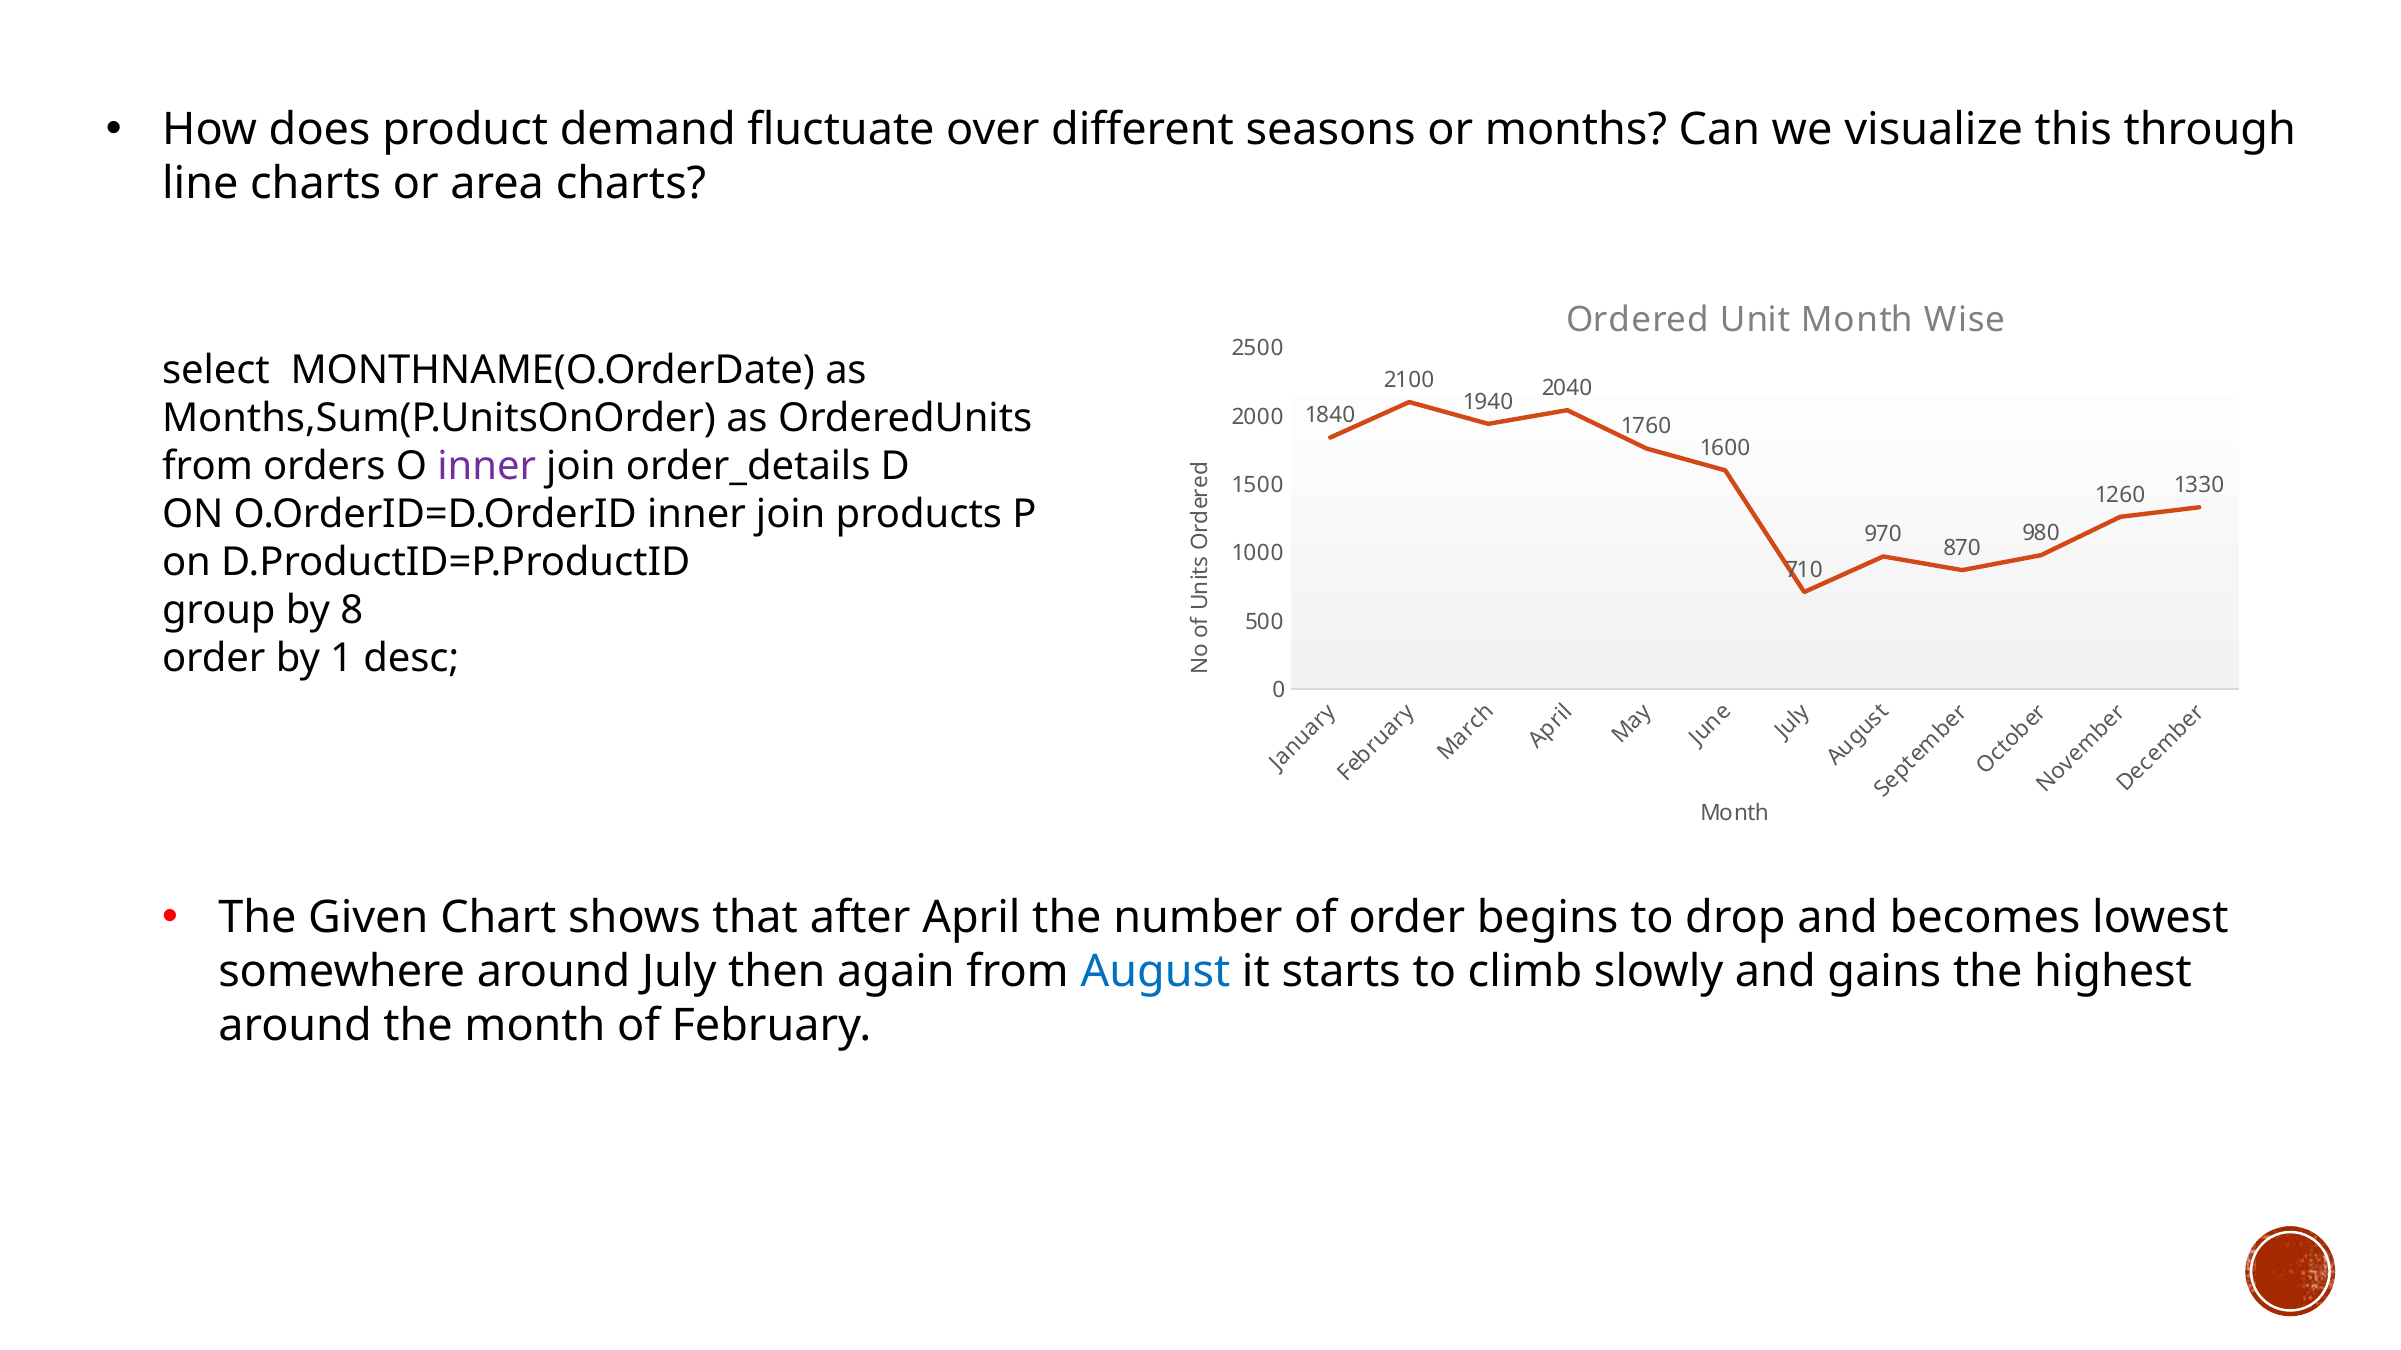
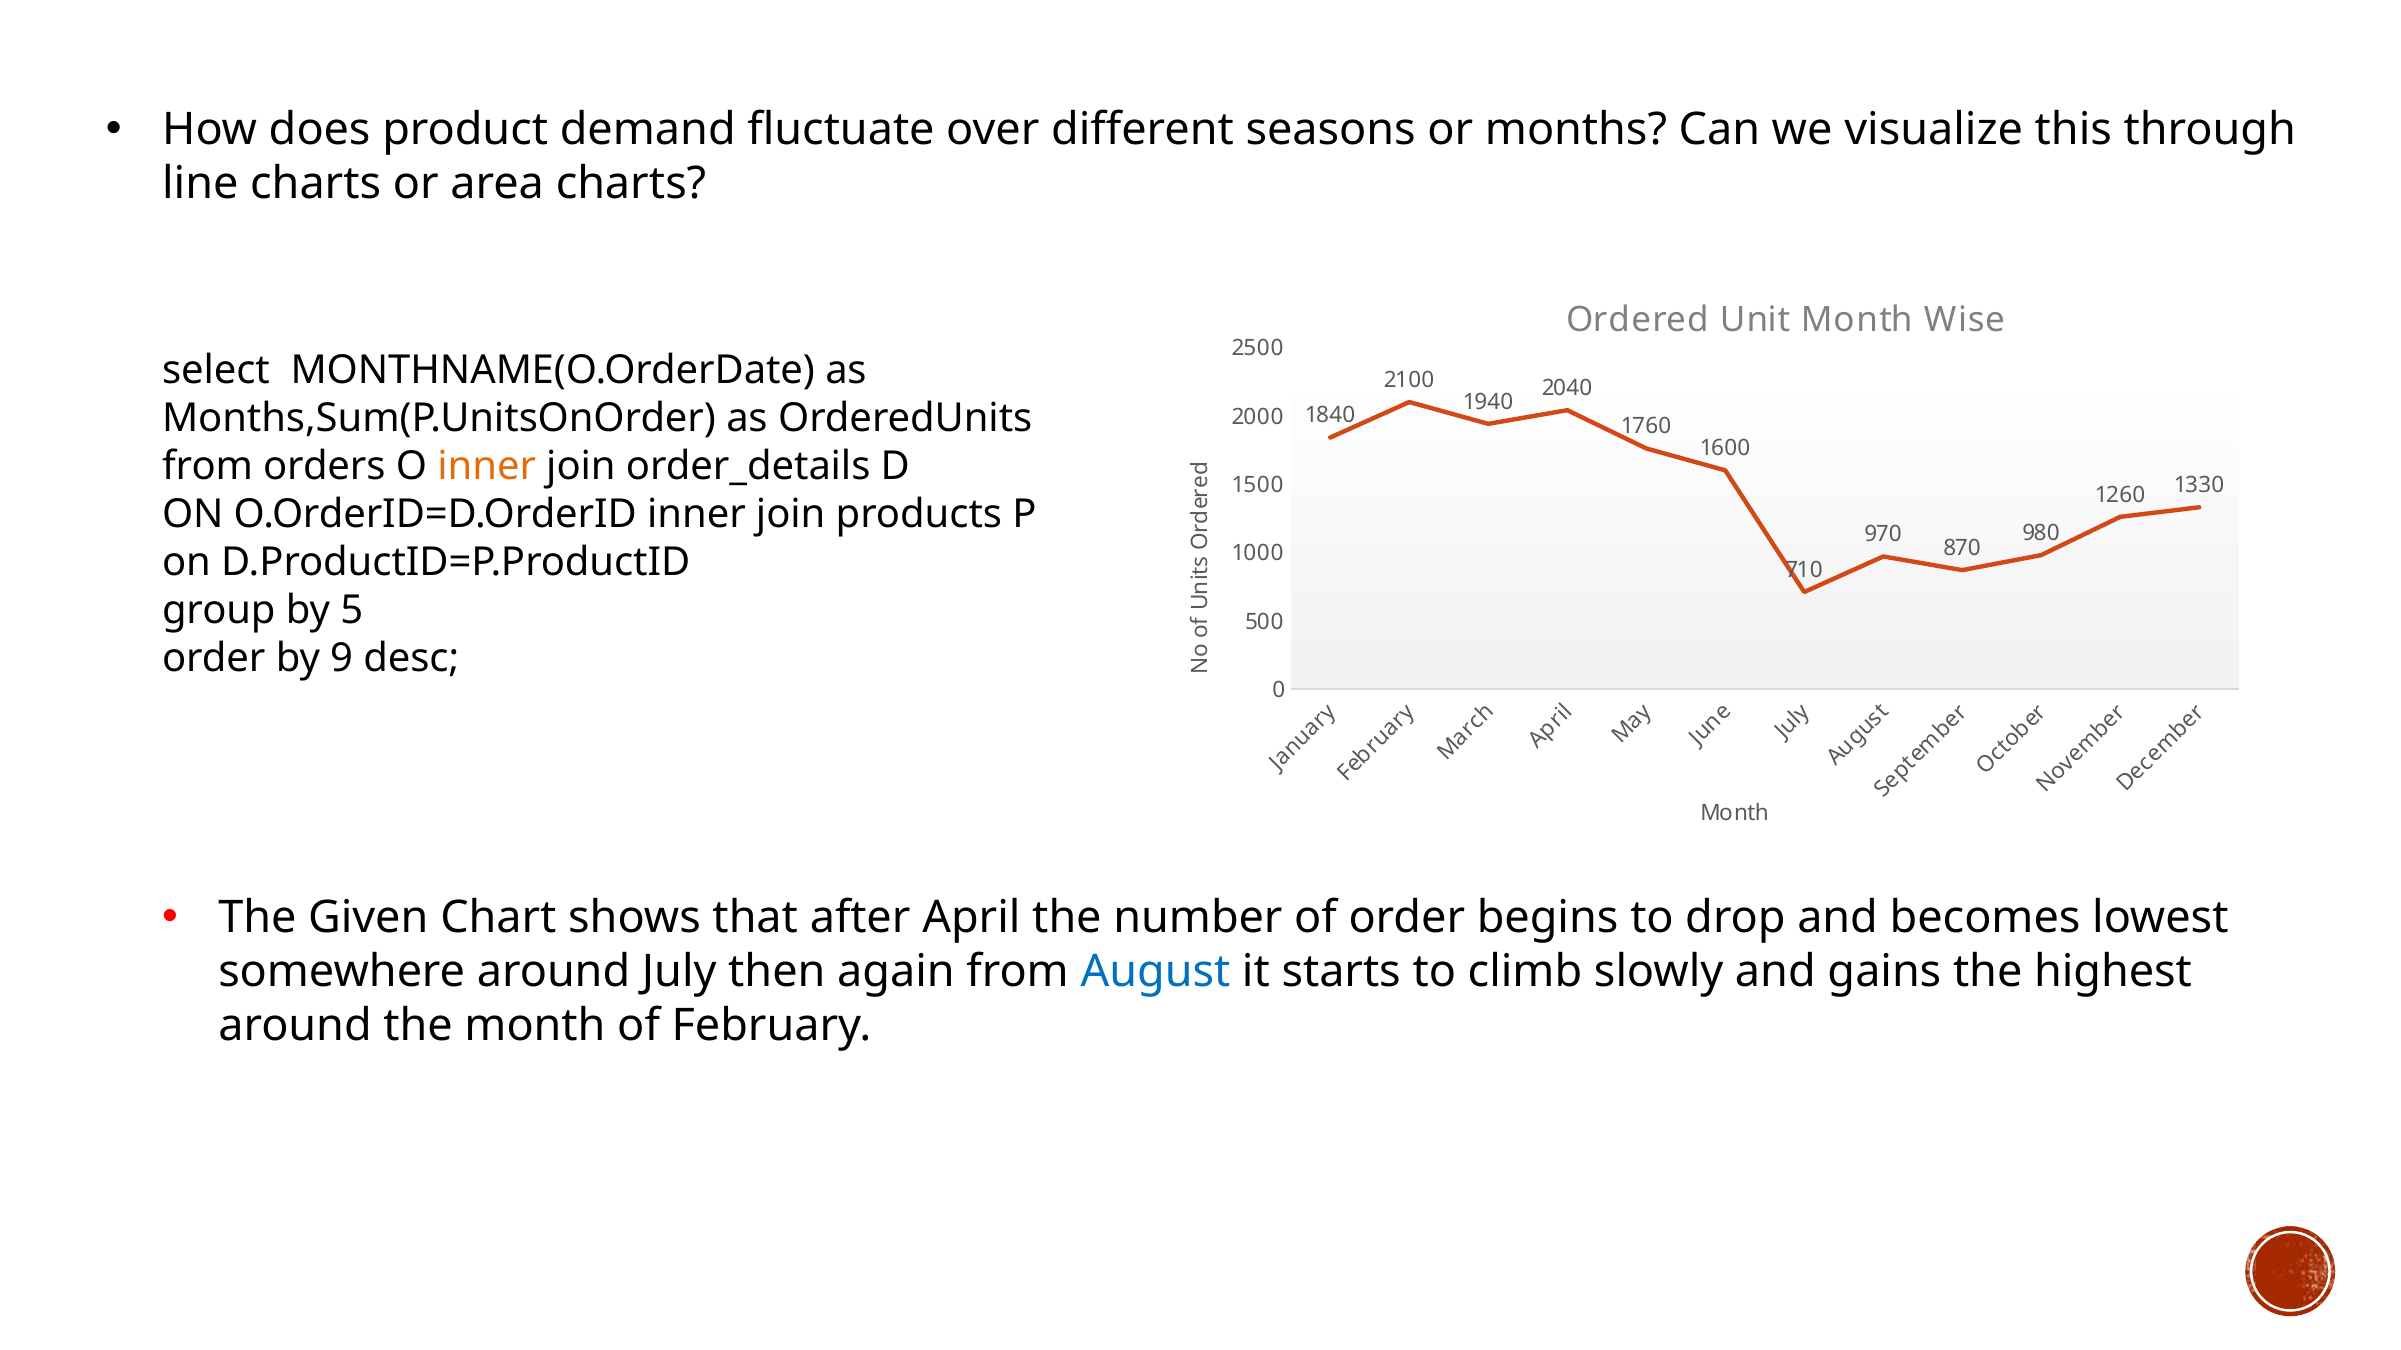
inner colour: purple -> orange (487, 466)
8: 8 -> 5 (352, 610)
1: 1 -> 9 (342, 658)
